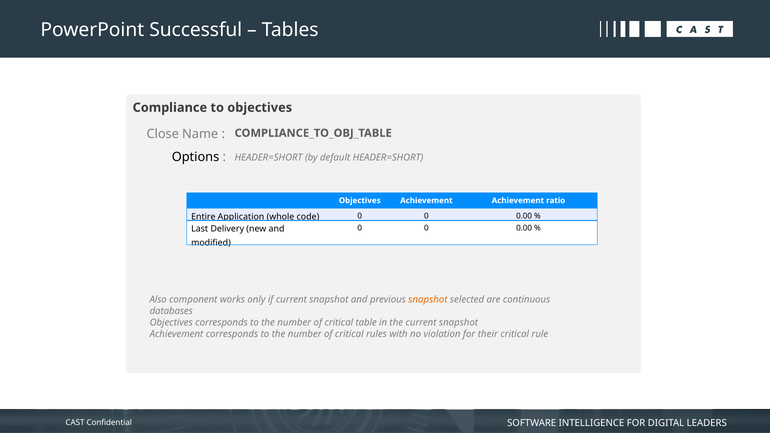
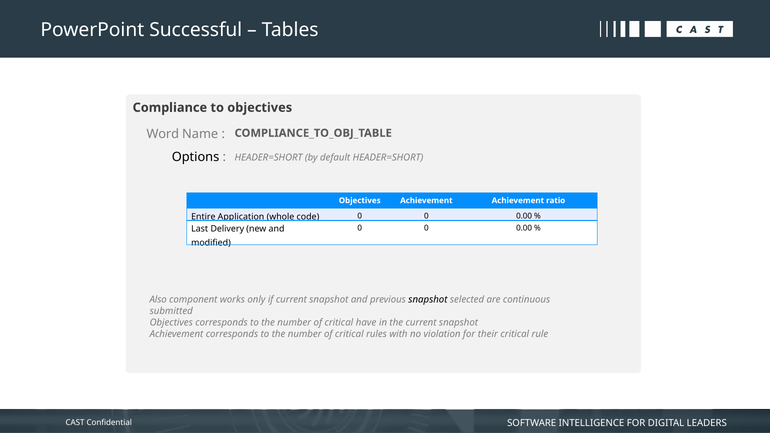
Close: Close -> Word (163, 134)
snapshot colour: orange -> black (428, 299)
databases: databases -> submitted (171, 311)
table: table -> have (366, 323)
